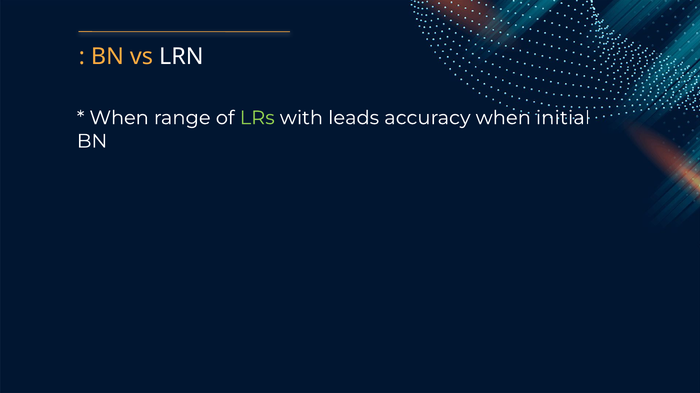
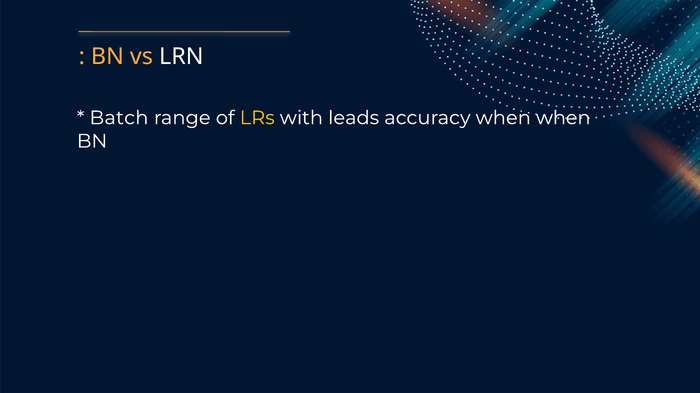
When: When -> Batch (119, 118)
LRs colour: light green -> yellow (257, 118)
when initial: initial -> when (563, 118)
